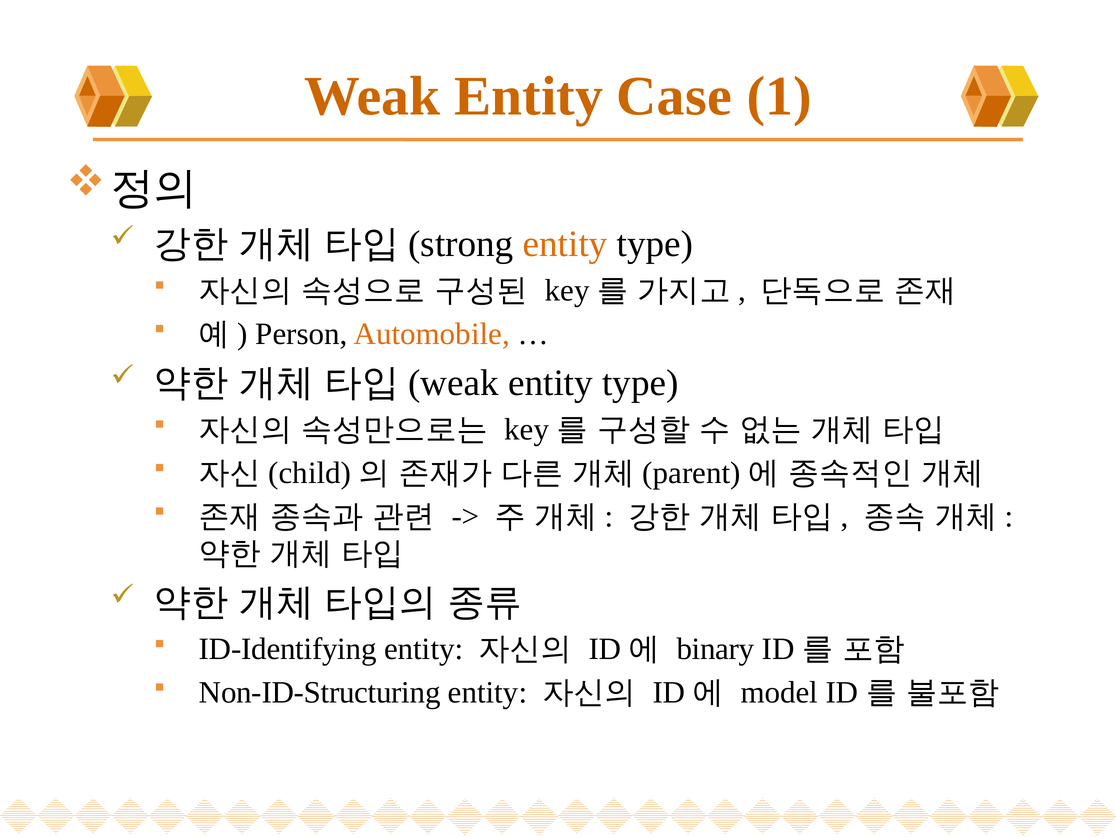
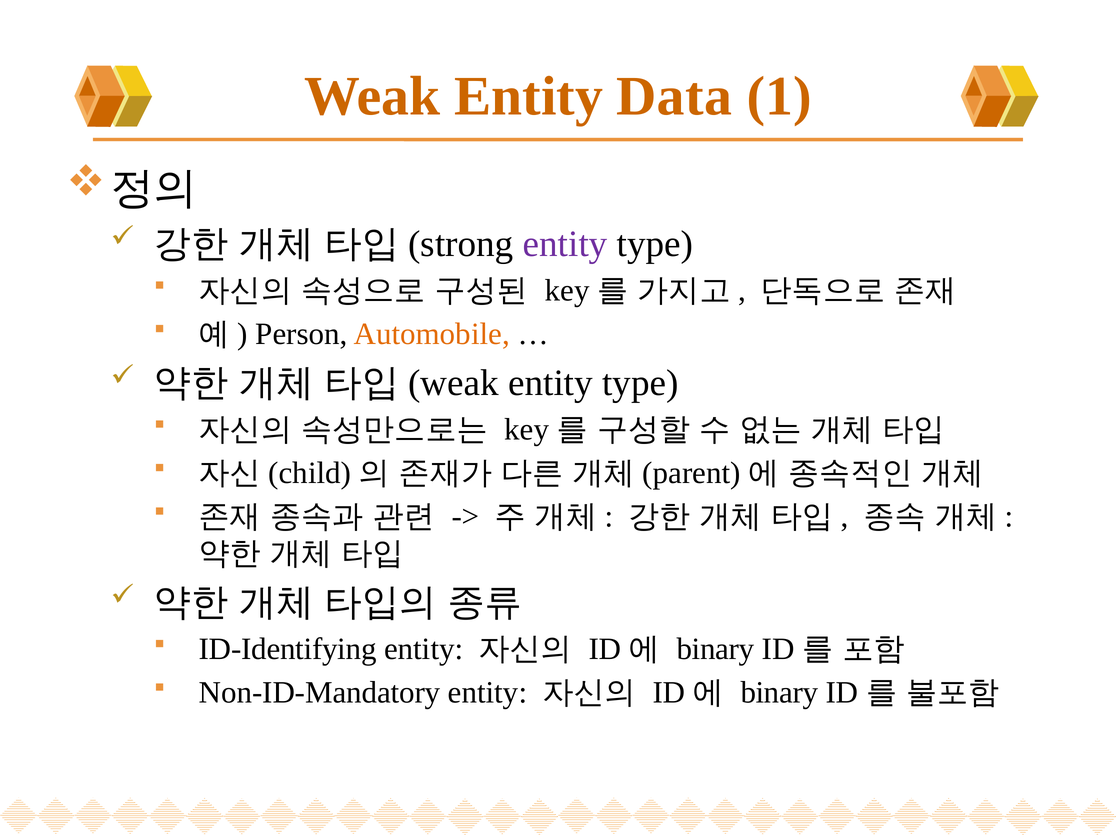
Case: Case -> Data (674, 96)
entity colour: orange -> purple (565, 244)
Non-ID-Structuring: Non-ID-Structuring -> Non-ID-Mandatory (320, 693)
model: model -> binary (779, 693)
